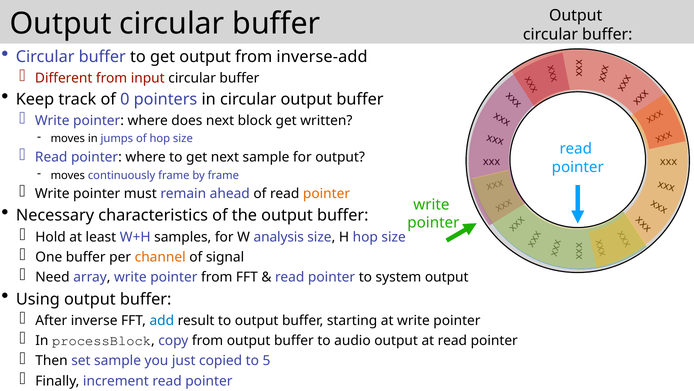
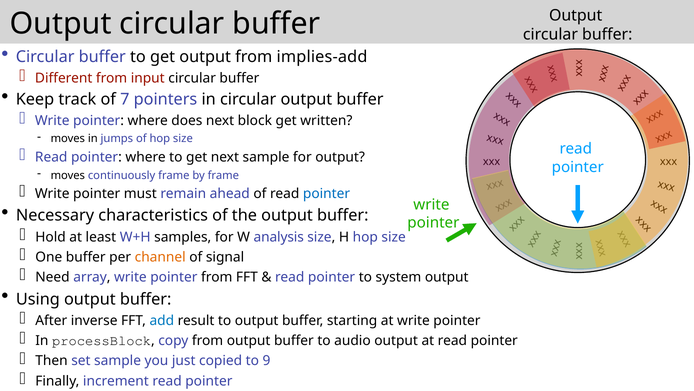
inverse-add: inverse-add -> implies-add (322, 57)
0: 0 -> 7 (125, 99)
pointer colour: orange -> blue (327, 193)
5: 5 -> 9 (267, 360)
